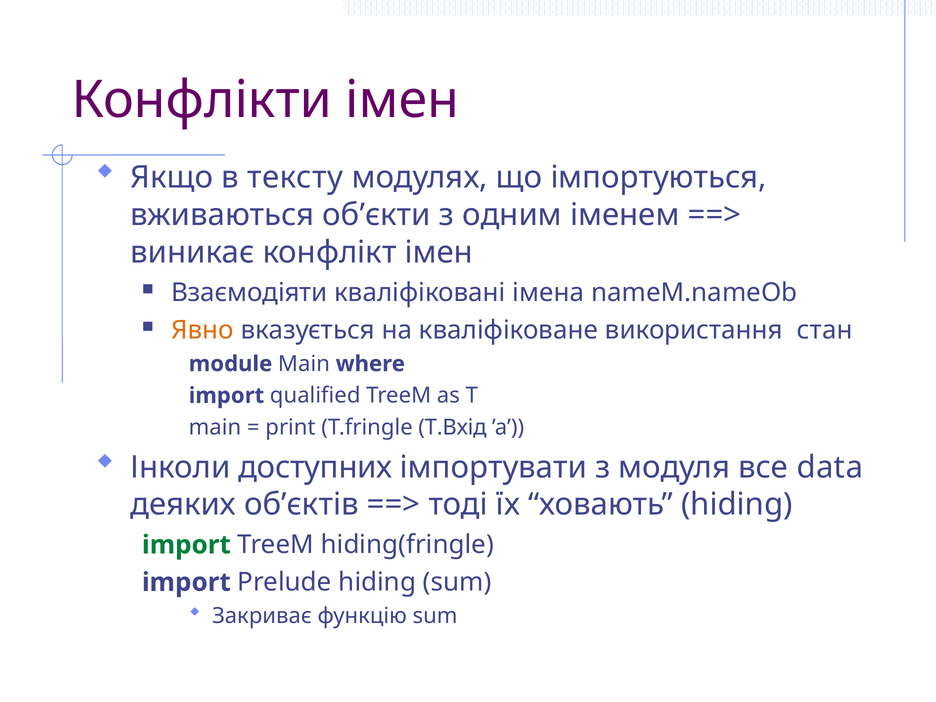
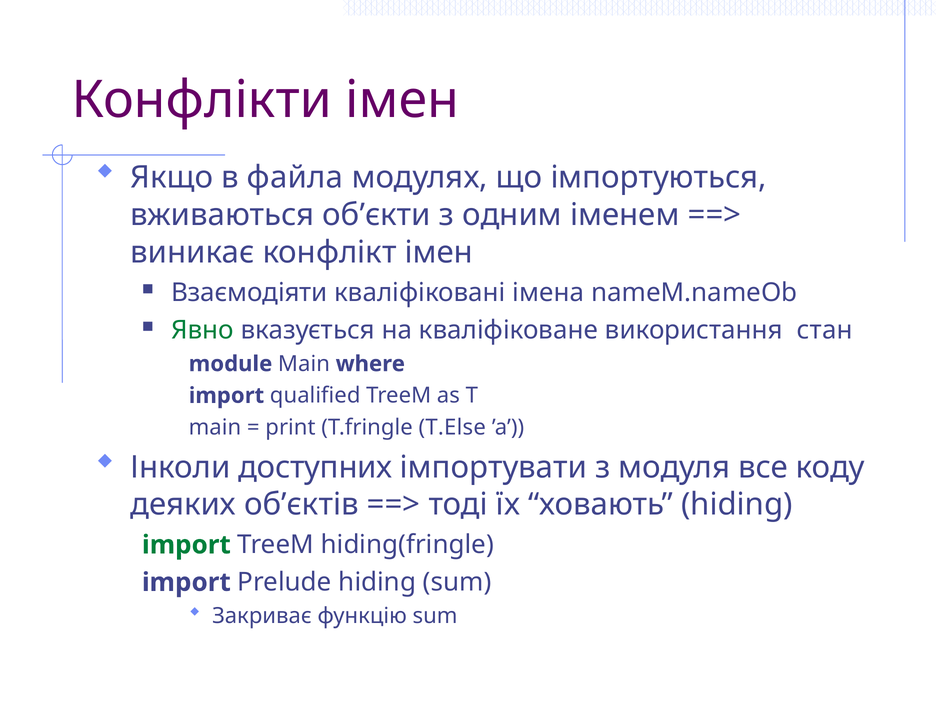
тексту: тексту -> файла (295, 178)
Явно colour: orange -> green (203, 330)
T.Вхід: T.Вхід -> T.Else (452, 427)
data: data -> коду (830, 467)
